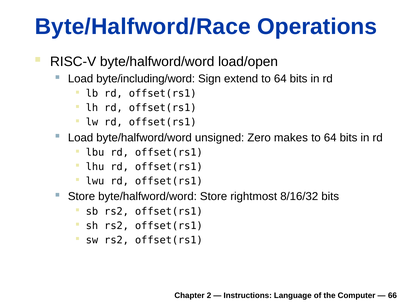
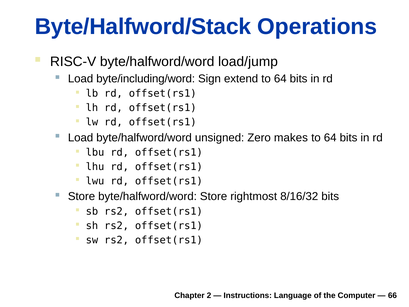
Byte/Halfword/Race: Byte/Halfword/Race -> Byte/Halfword/Stack (143, 27)
load/open: load/open -> load/jump (248, 62)
